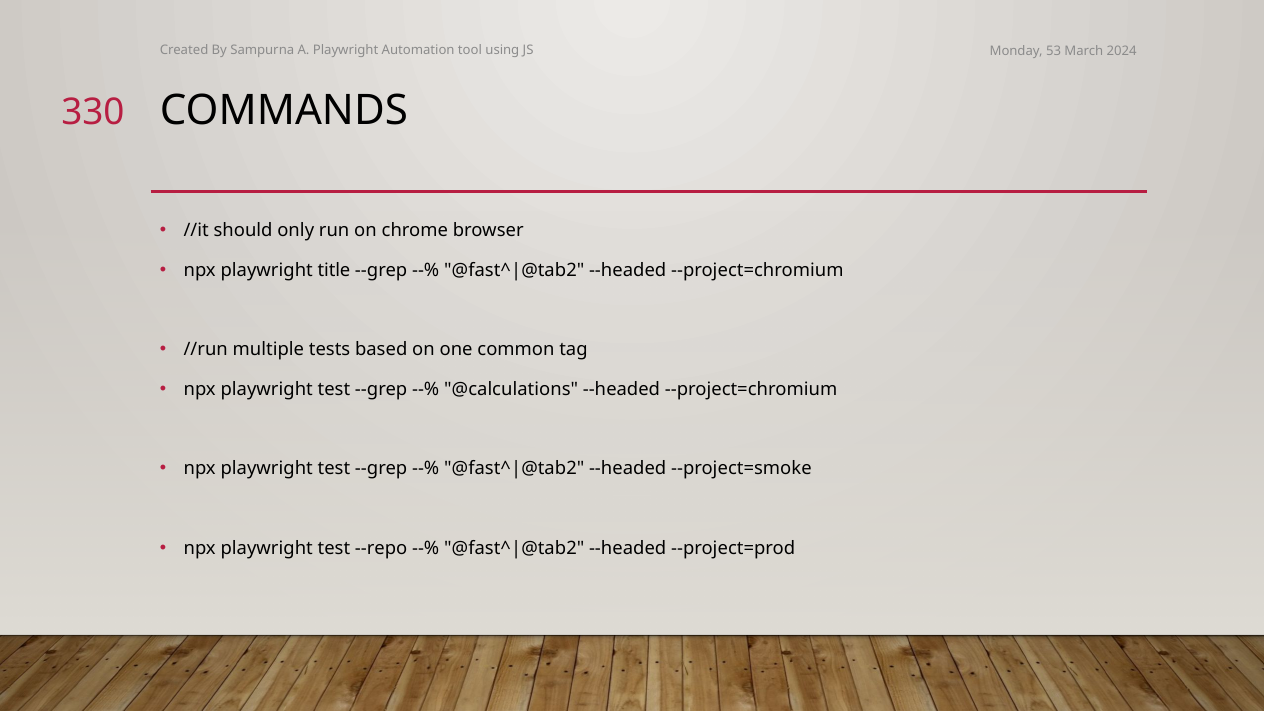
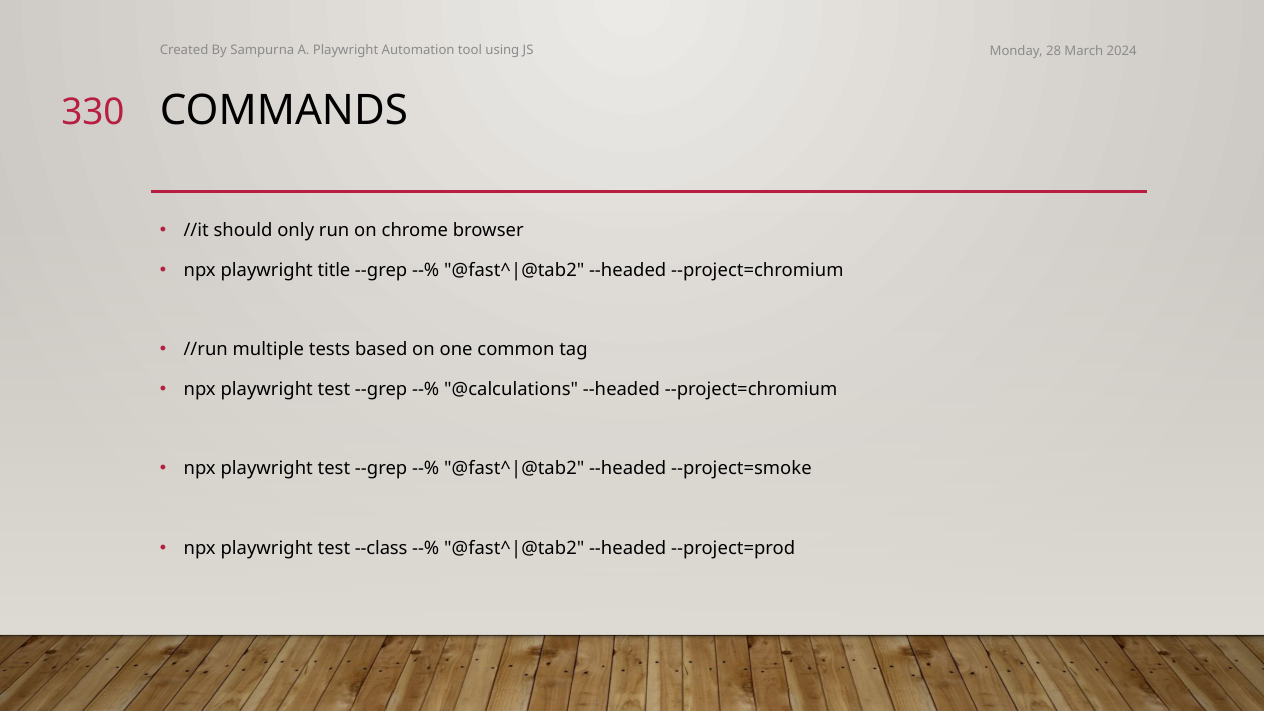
53: 53 -> 28 (1054, 51)
--repo: --repo -> --class (381, 548)
